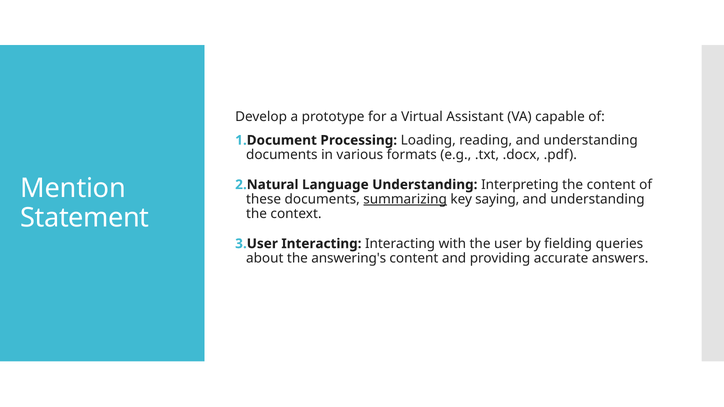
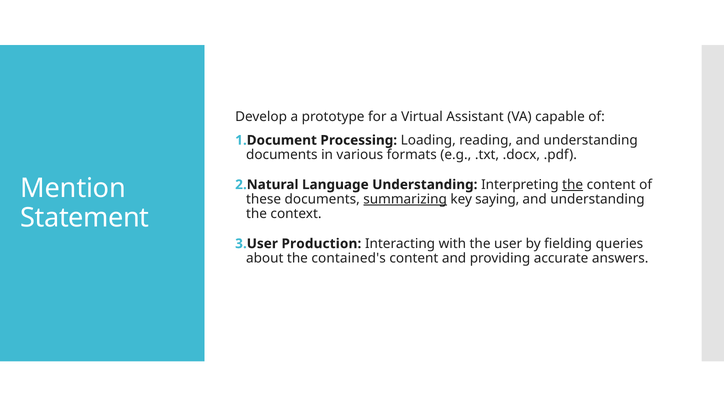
the underline: none -> present (573, 185)
Interacting: Interacting -> Production (321, 244)
answering's: answering's -> contained's (349, 258)
